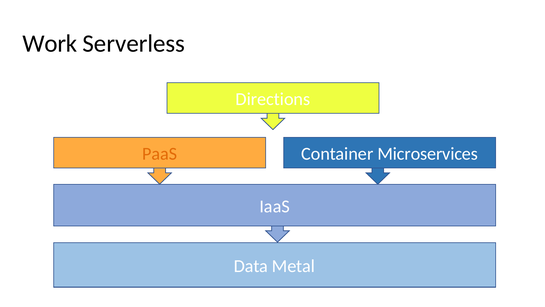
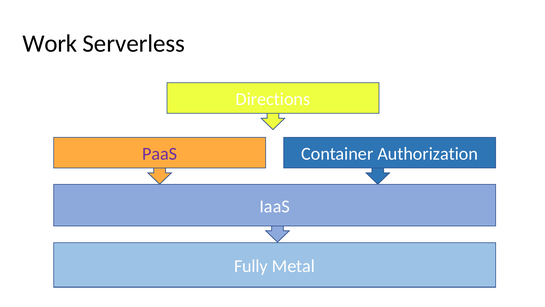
PaaS colour: orange -> purple (160, 154)
Microservices: Microservices -> Authorization (428, 154)
Data: Data -> Fully (251, 266)
